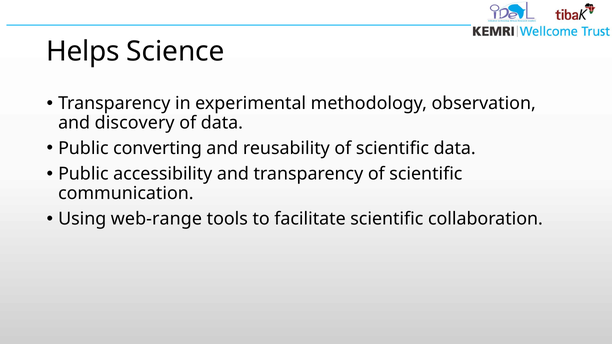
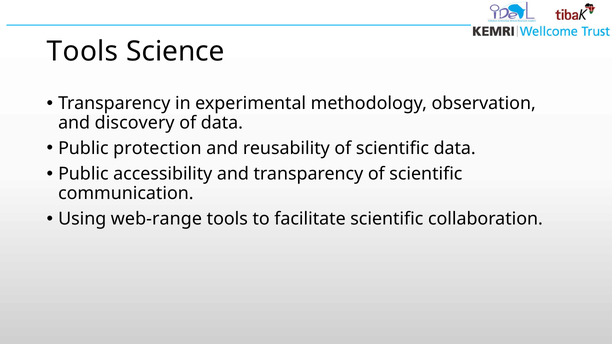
Helps: Helps -> Tools (83, 51)
converting: converting -> protection (157, 148)
